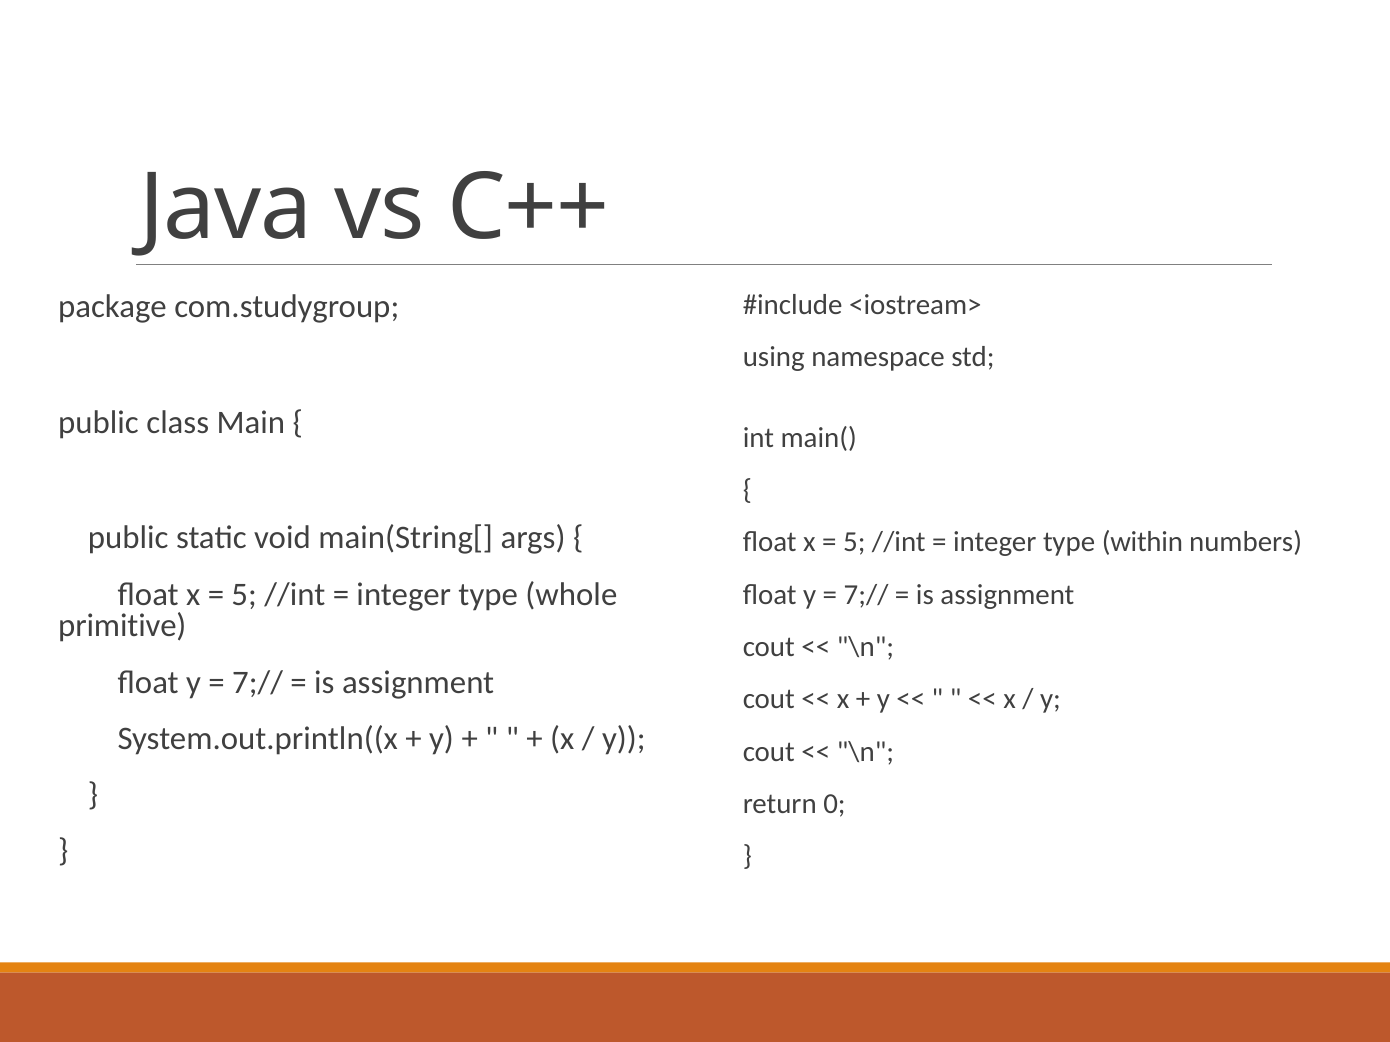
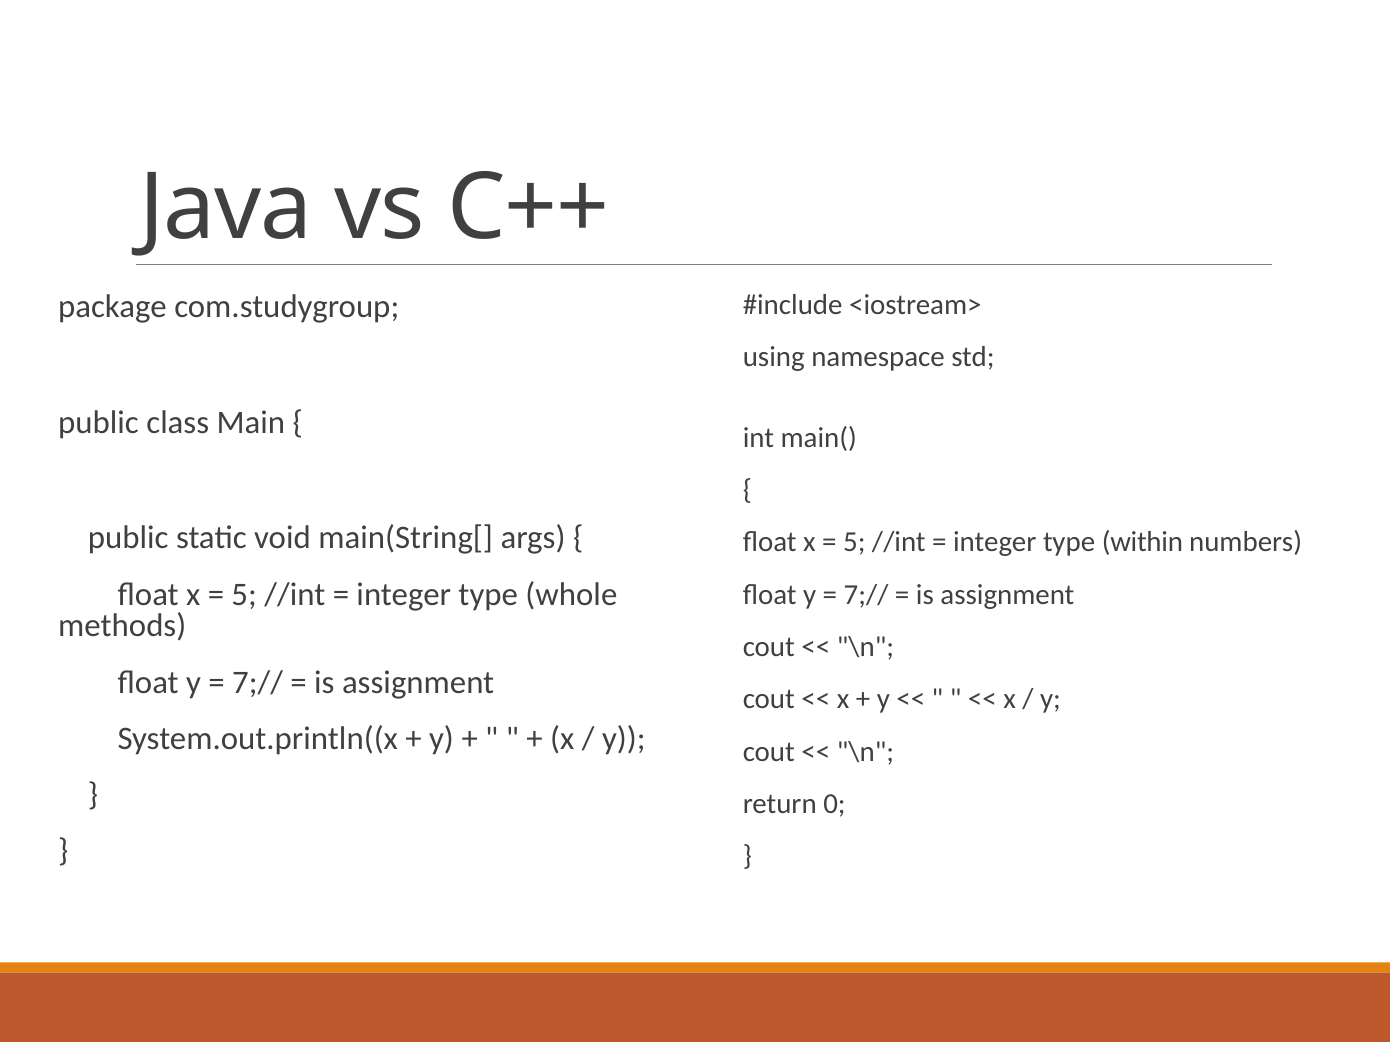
primitive: primitive -> methods (122, 626)
